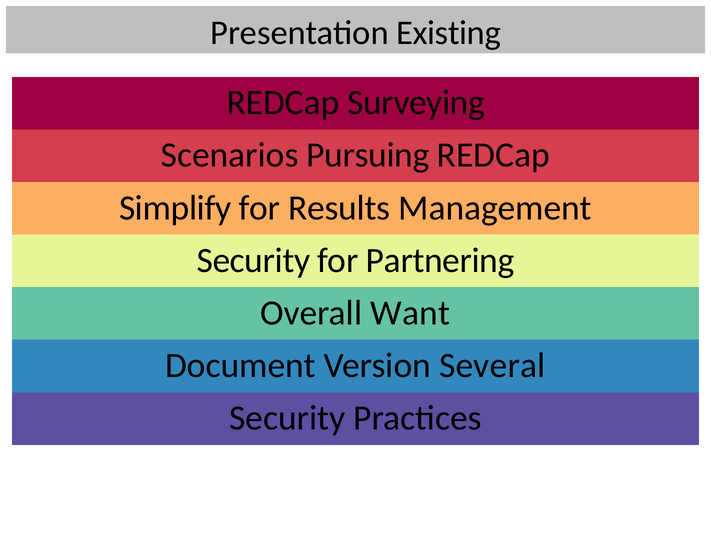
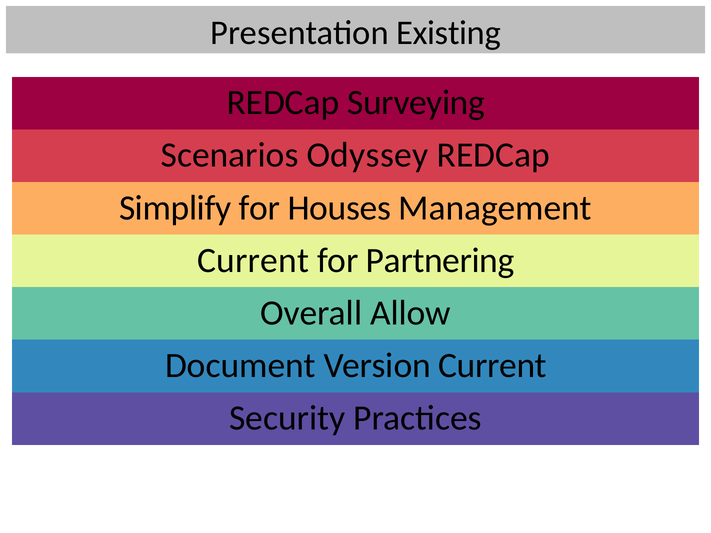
Pursuing: Pursuing -> Odyssey (368, 155)
Results: Results -> Houses (339, 208)
Security: Security -> Current (253, 260)
Want: Want -> Allow (410, 313)
Version Several: Several -> Current (493, 366)
